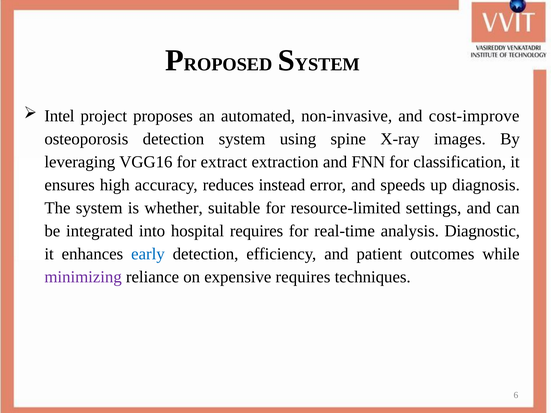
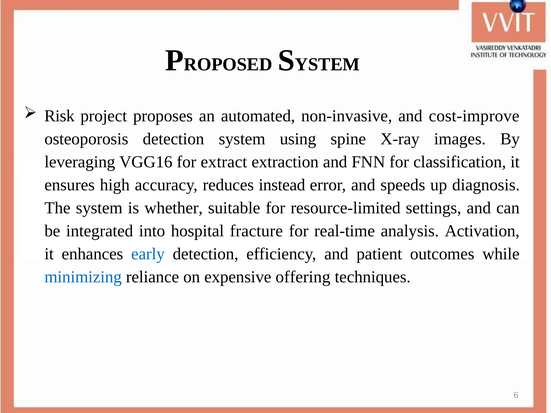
Intel: Intel -> Risk (59, 116)
hospital requires: requires -> fracture (256, 231)
Diagnostic: Diagnostic -> Activation (482, 231)
minimizing colour: purple -> blue (83, 277)
expensive requires: requires -> offering (303, 277)
